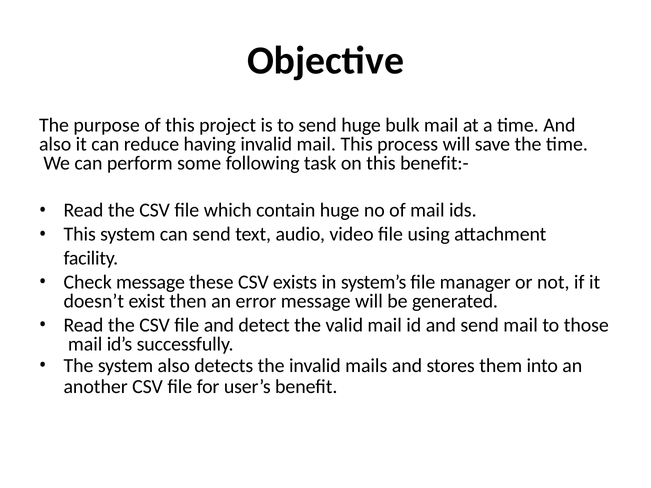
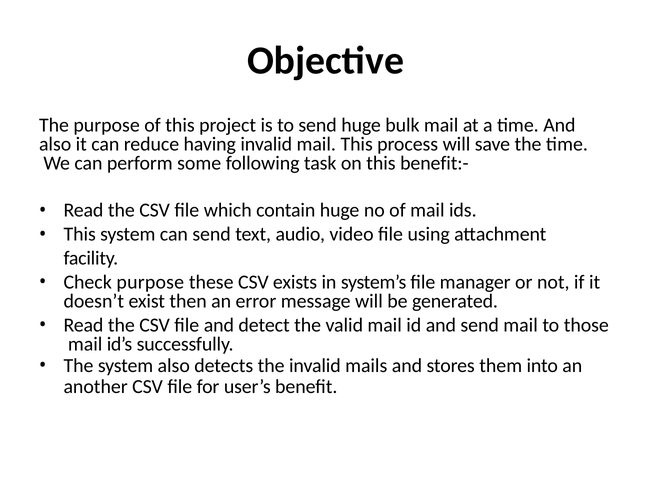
Check message: message -> purpose (150, 282)
